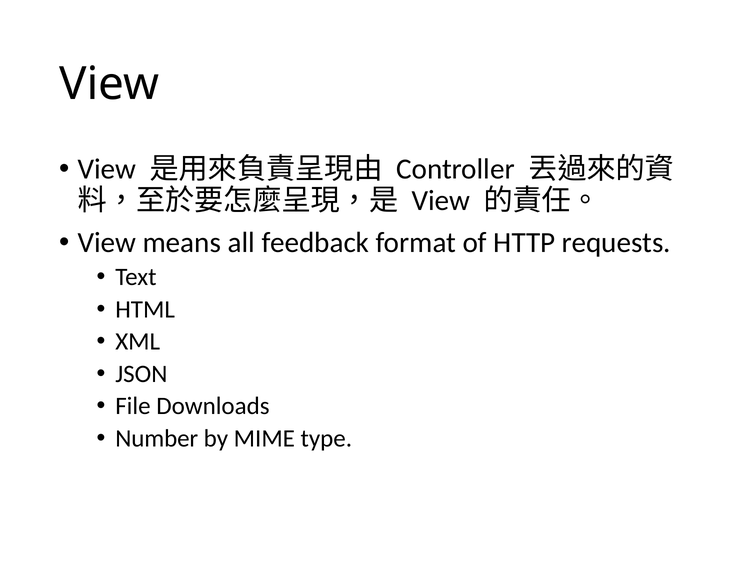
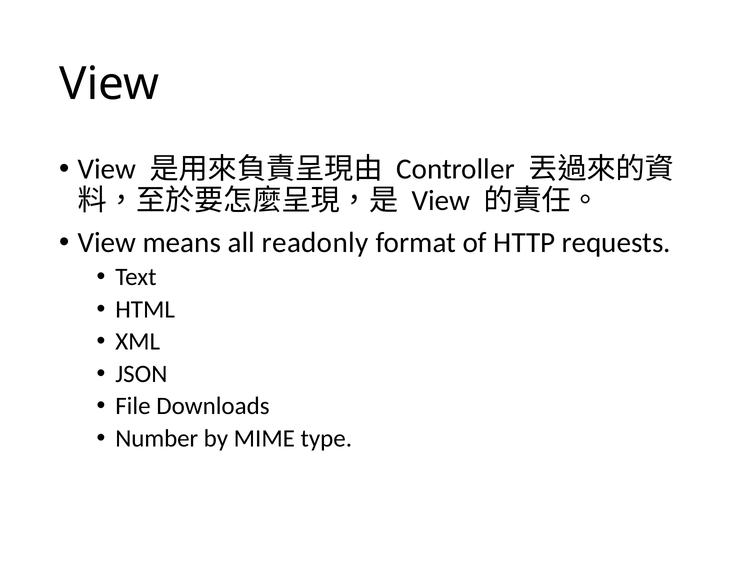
feedback: feedback -> readonly (315, 243)
